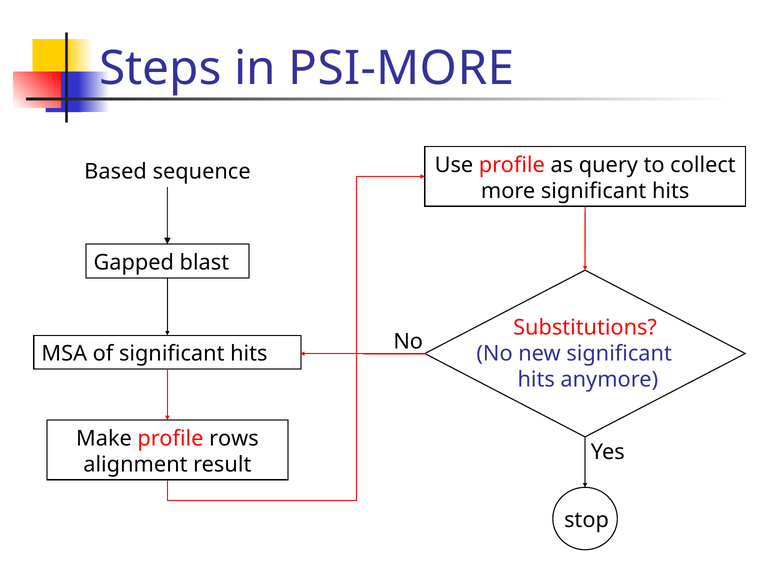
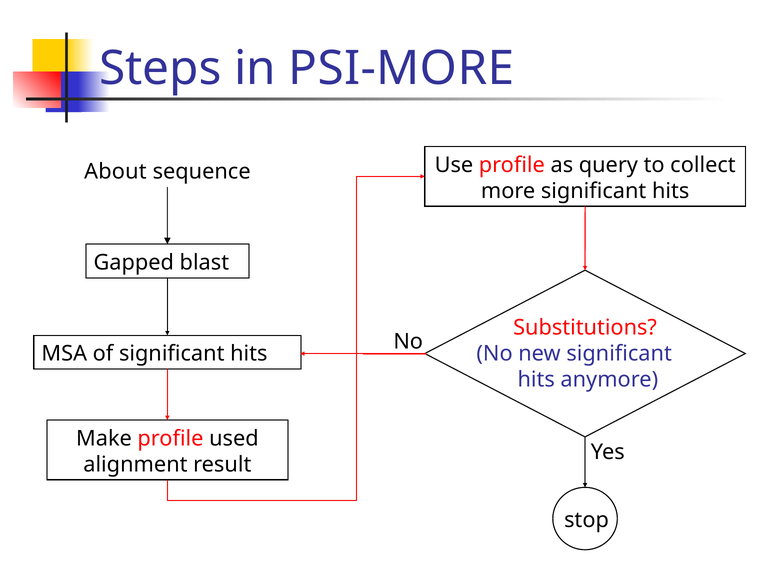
Based: Based -> About (115, 172)
rows: rows -> used (234, 439)
